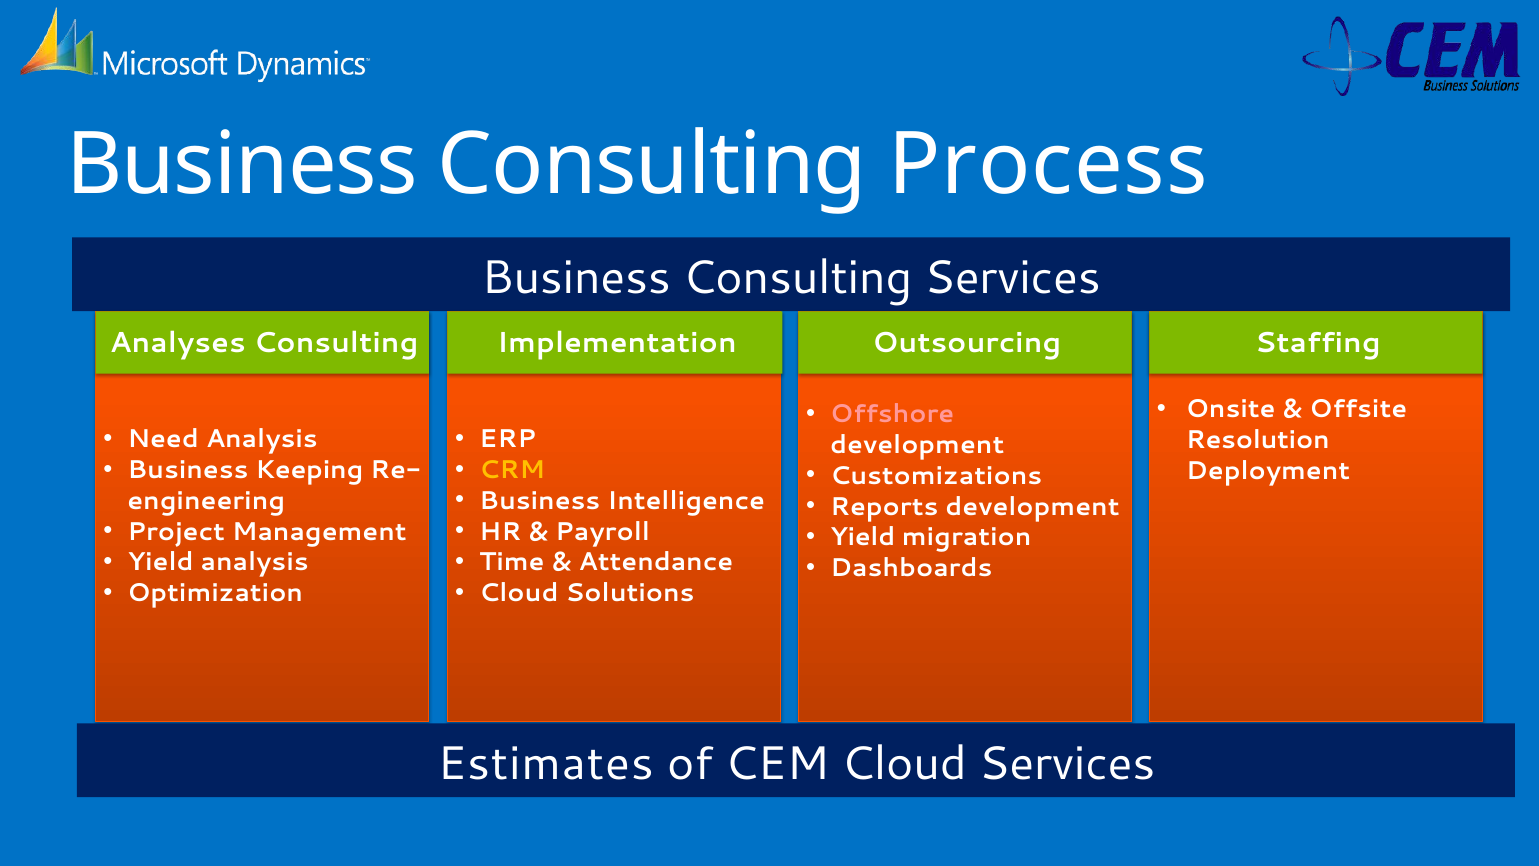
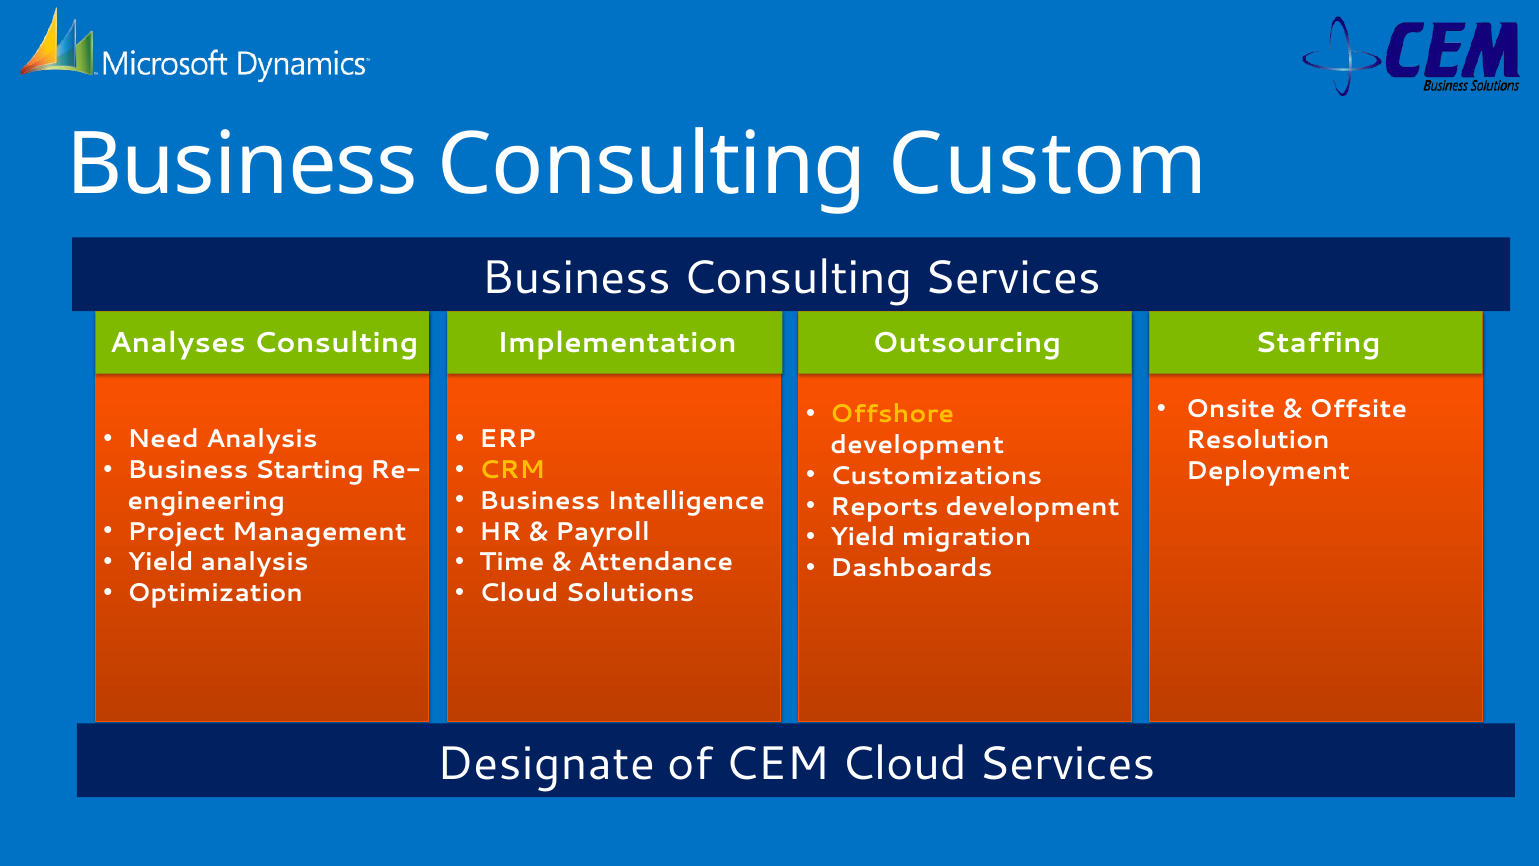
Process: Process -> Custom (1048, 165)
Offshore colour: pink -> yellow (892, 414)
Keeping: Keeping -> Starting (309, 470)
Estimates: Estimates -> Designate (546, 763)
